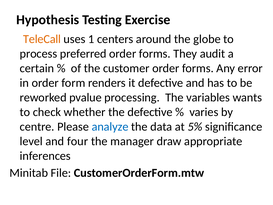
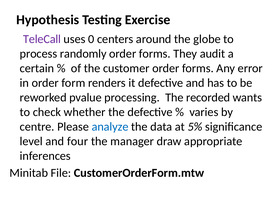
TeleCall colour: orange -> purple (42, 39)
1: 1 -> 0 (91, 39)
preferred: preferred -> randomly (83, 54)
variables: variables -> recorded (208, 97)
